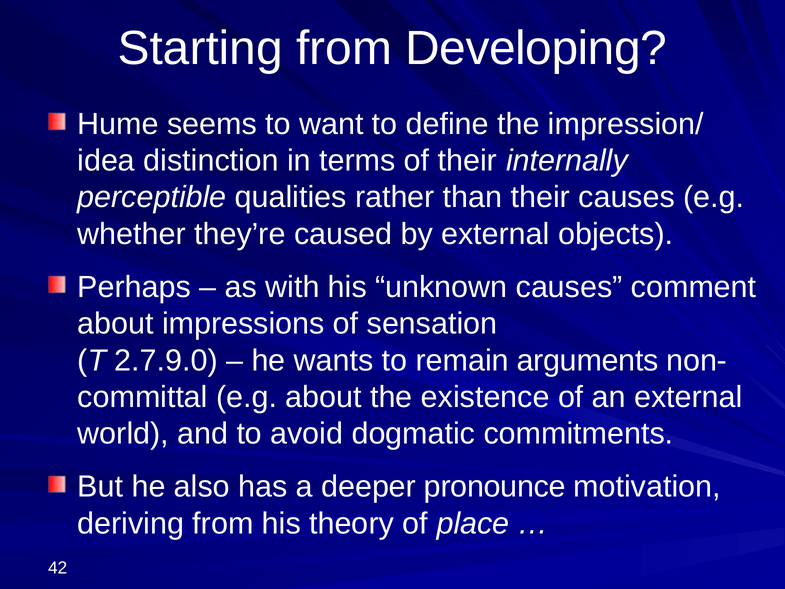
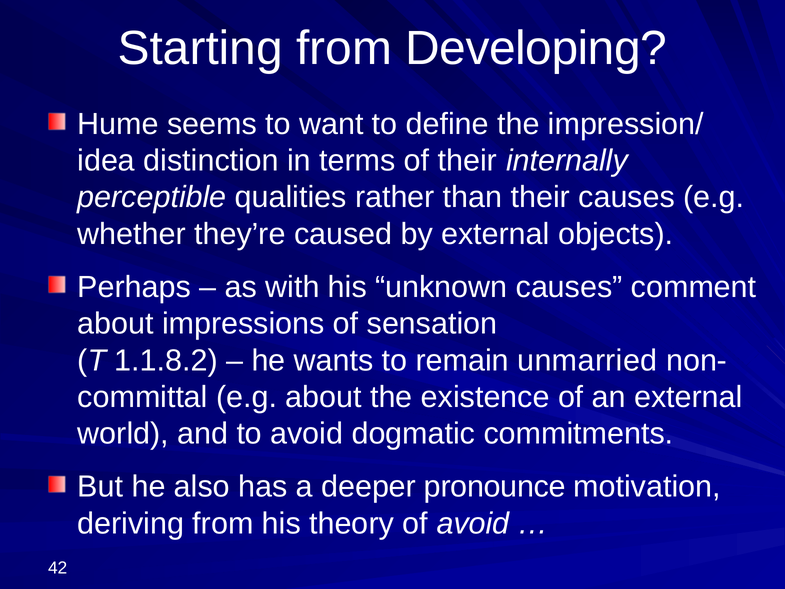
2.7.9.0: 2.7.9.0 -> 1.1.8.2 (166, 360)
arguments: arguments -> unmarried (587, 360)
of place: place -> avoid (473, 523)
